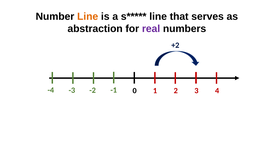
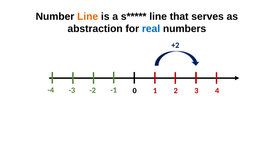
real colour: purple -> blue (151, 29)
